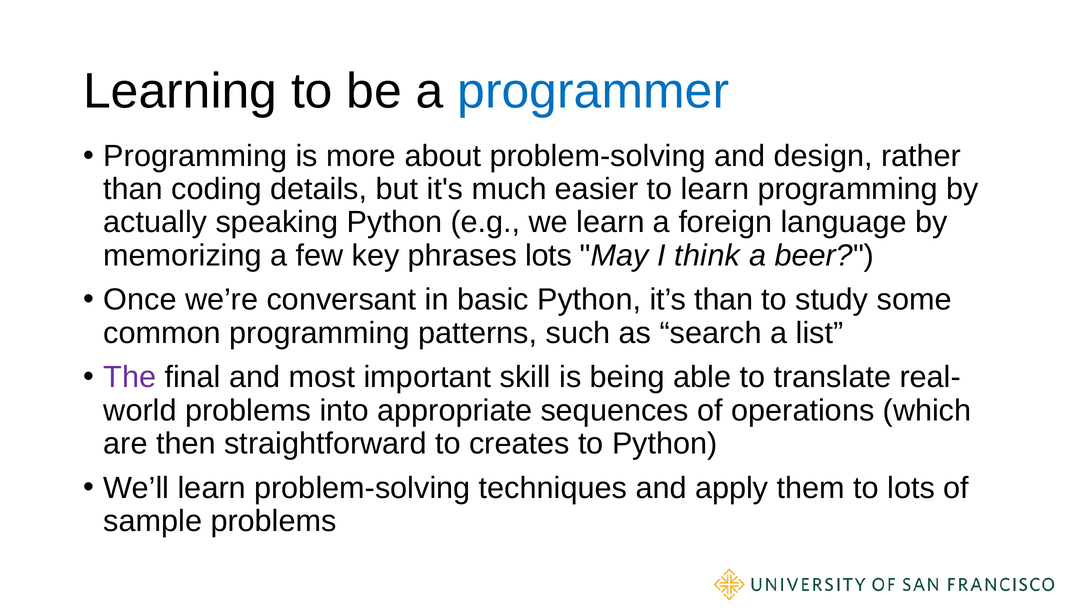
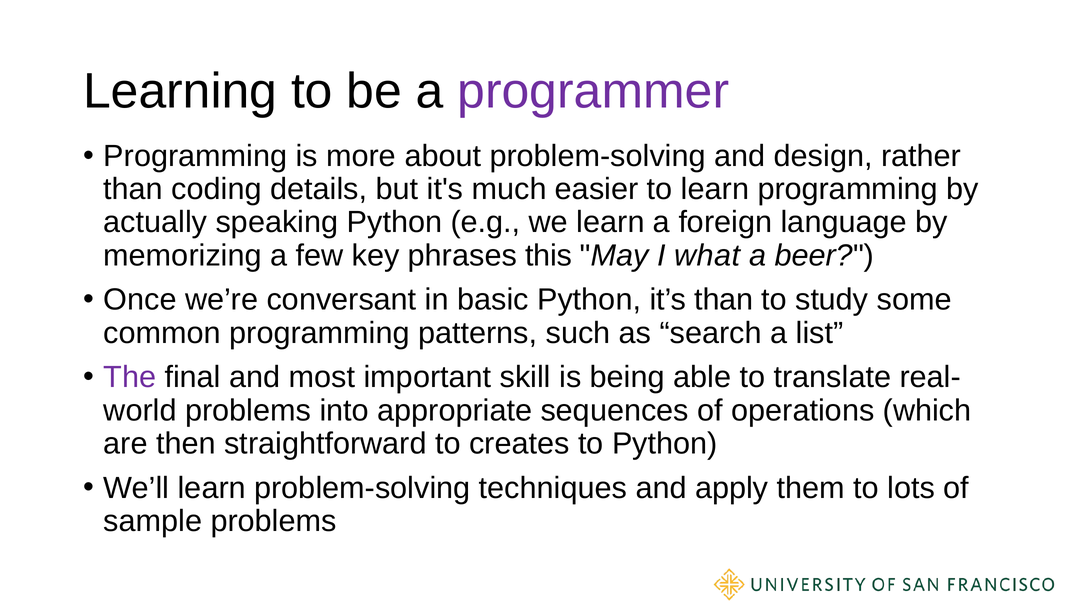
programmer colour: blue -> purple (593, 91)
phrases lots: lots -> this (548, 256)
think: think -> what (707, 256)
